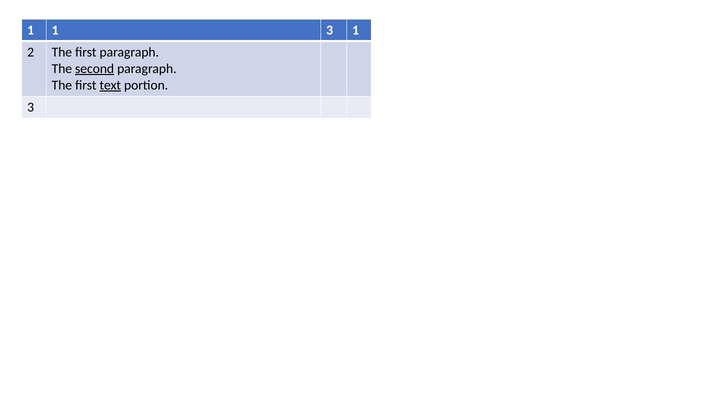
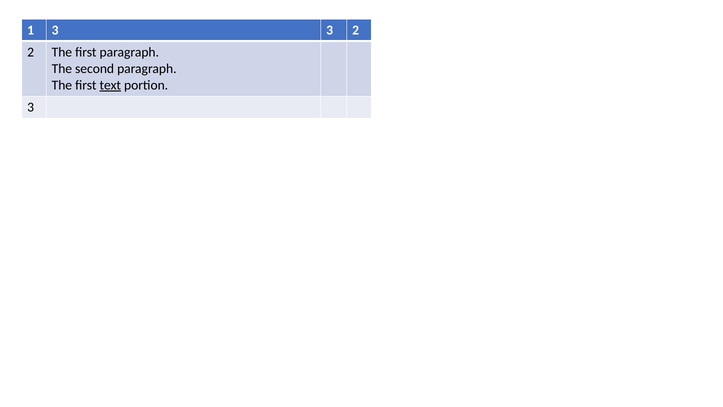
1 1: 1 -> 3 (55, 30)
3 1: 1 -> 2 (356, 30)
second underline: present -> none (95, 69)
